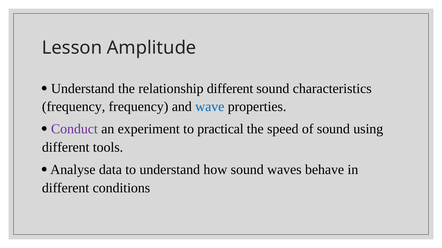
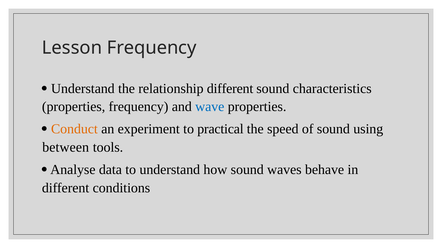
Lesson Amplitude: Amplitude -> Frequency (152, 48)
frequency: frequency -> properties (74, 107)
Conduct colour: purple -> orange (74, 129)
different: different -> between (66, 148)
